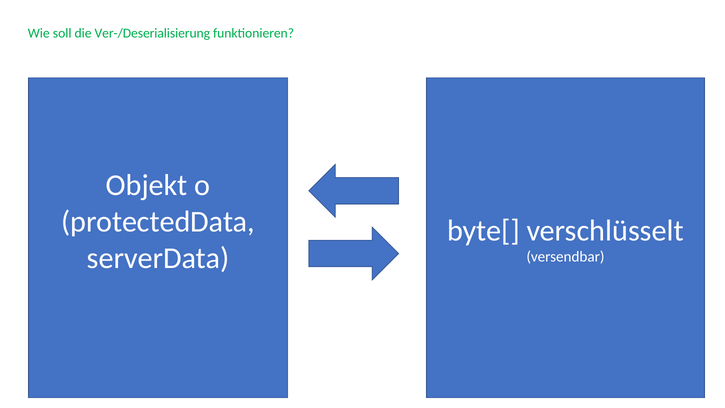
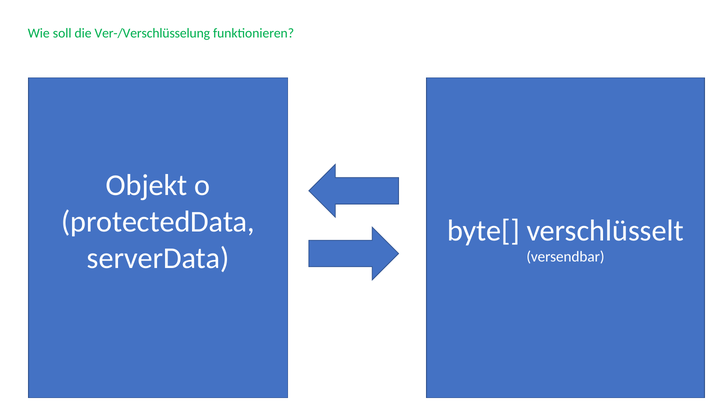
Ver-/Deserialisierung: Ver-/Deserialisierung -> Ver-/Verschlüsselung (152, 33)
